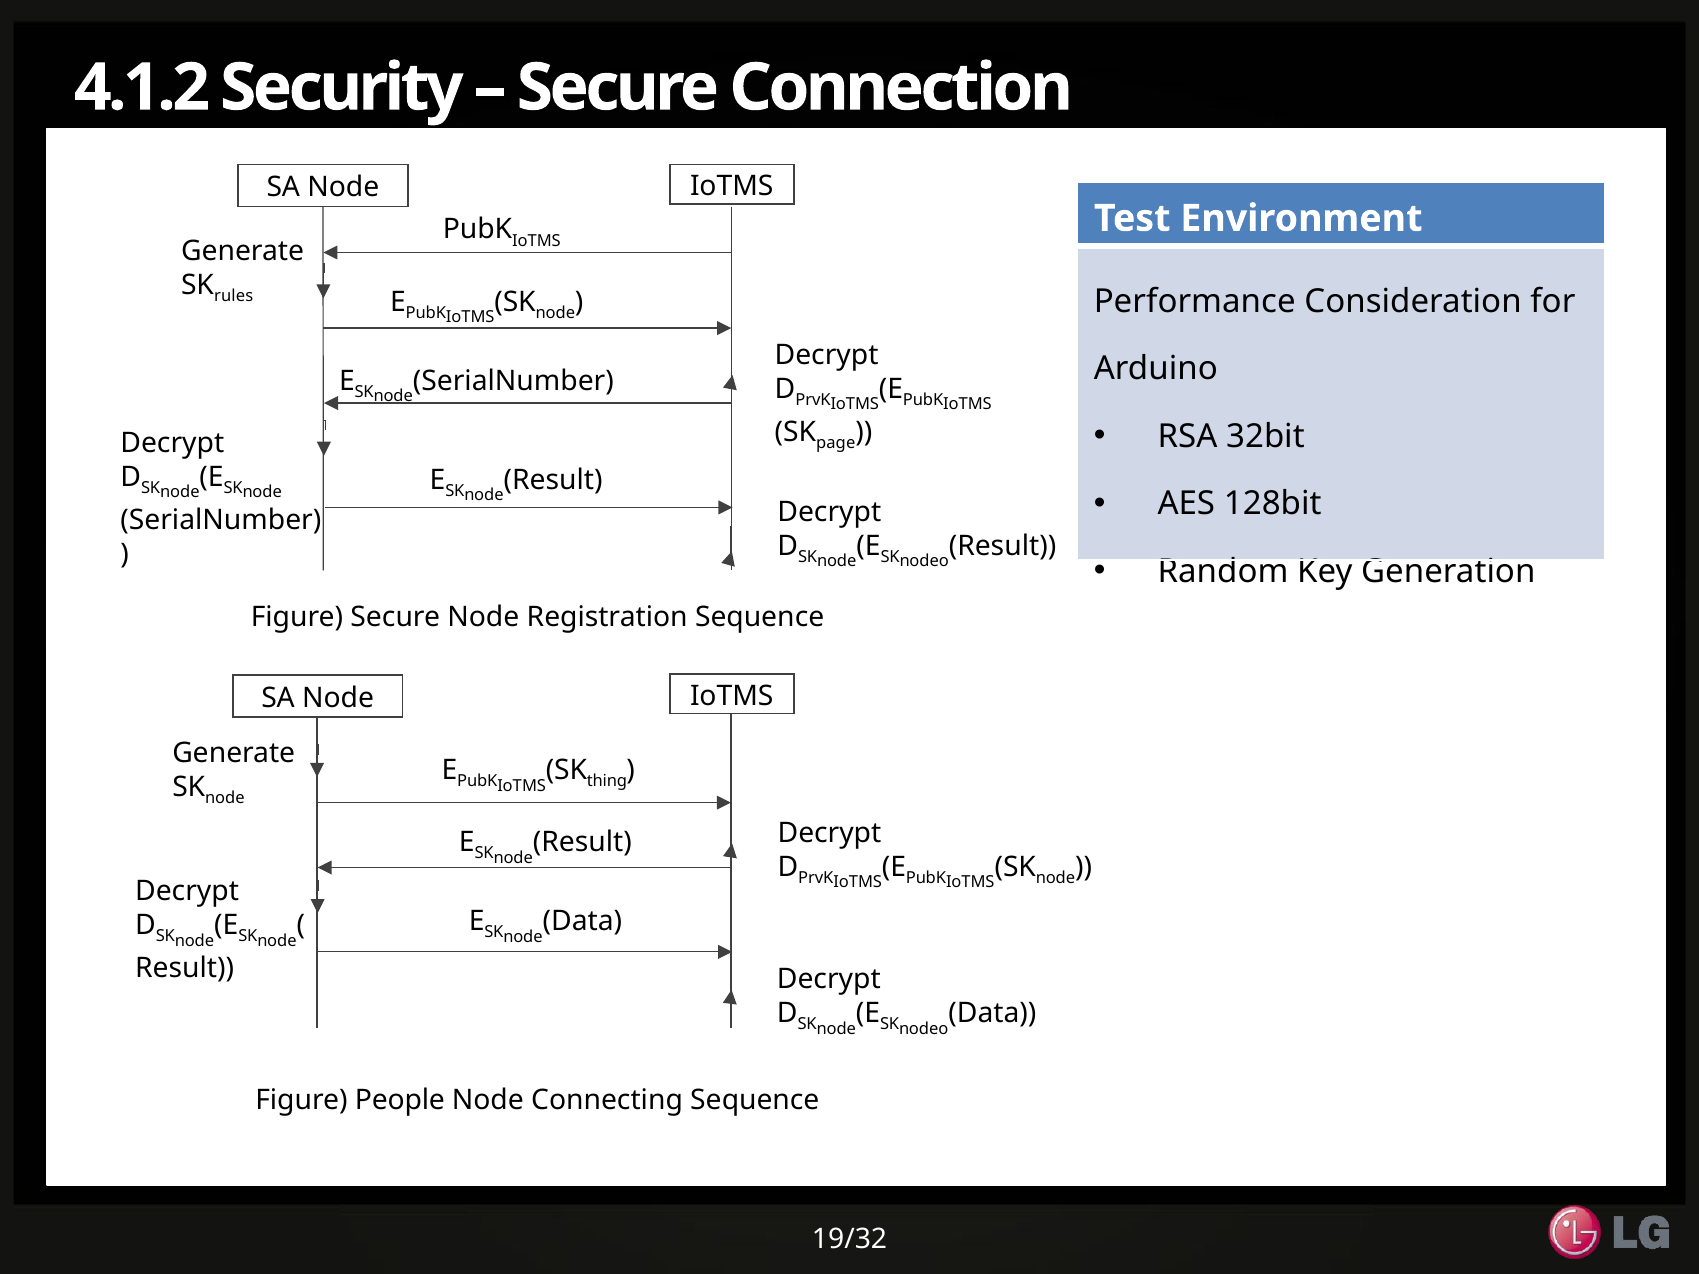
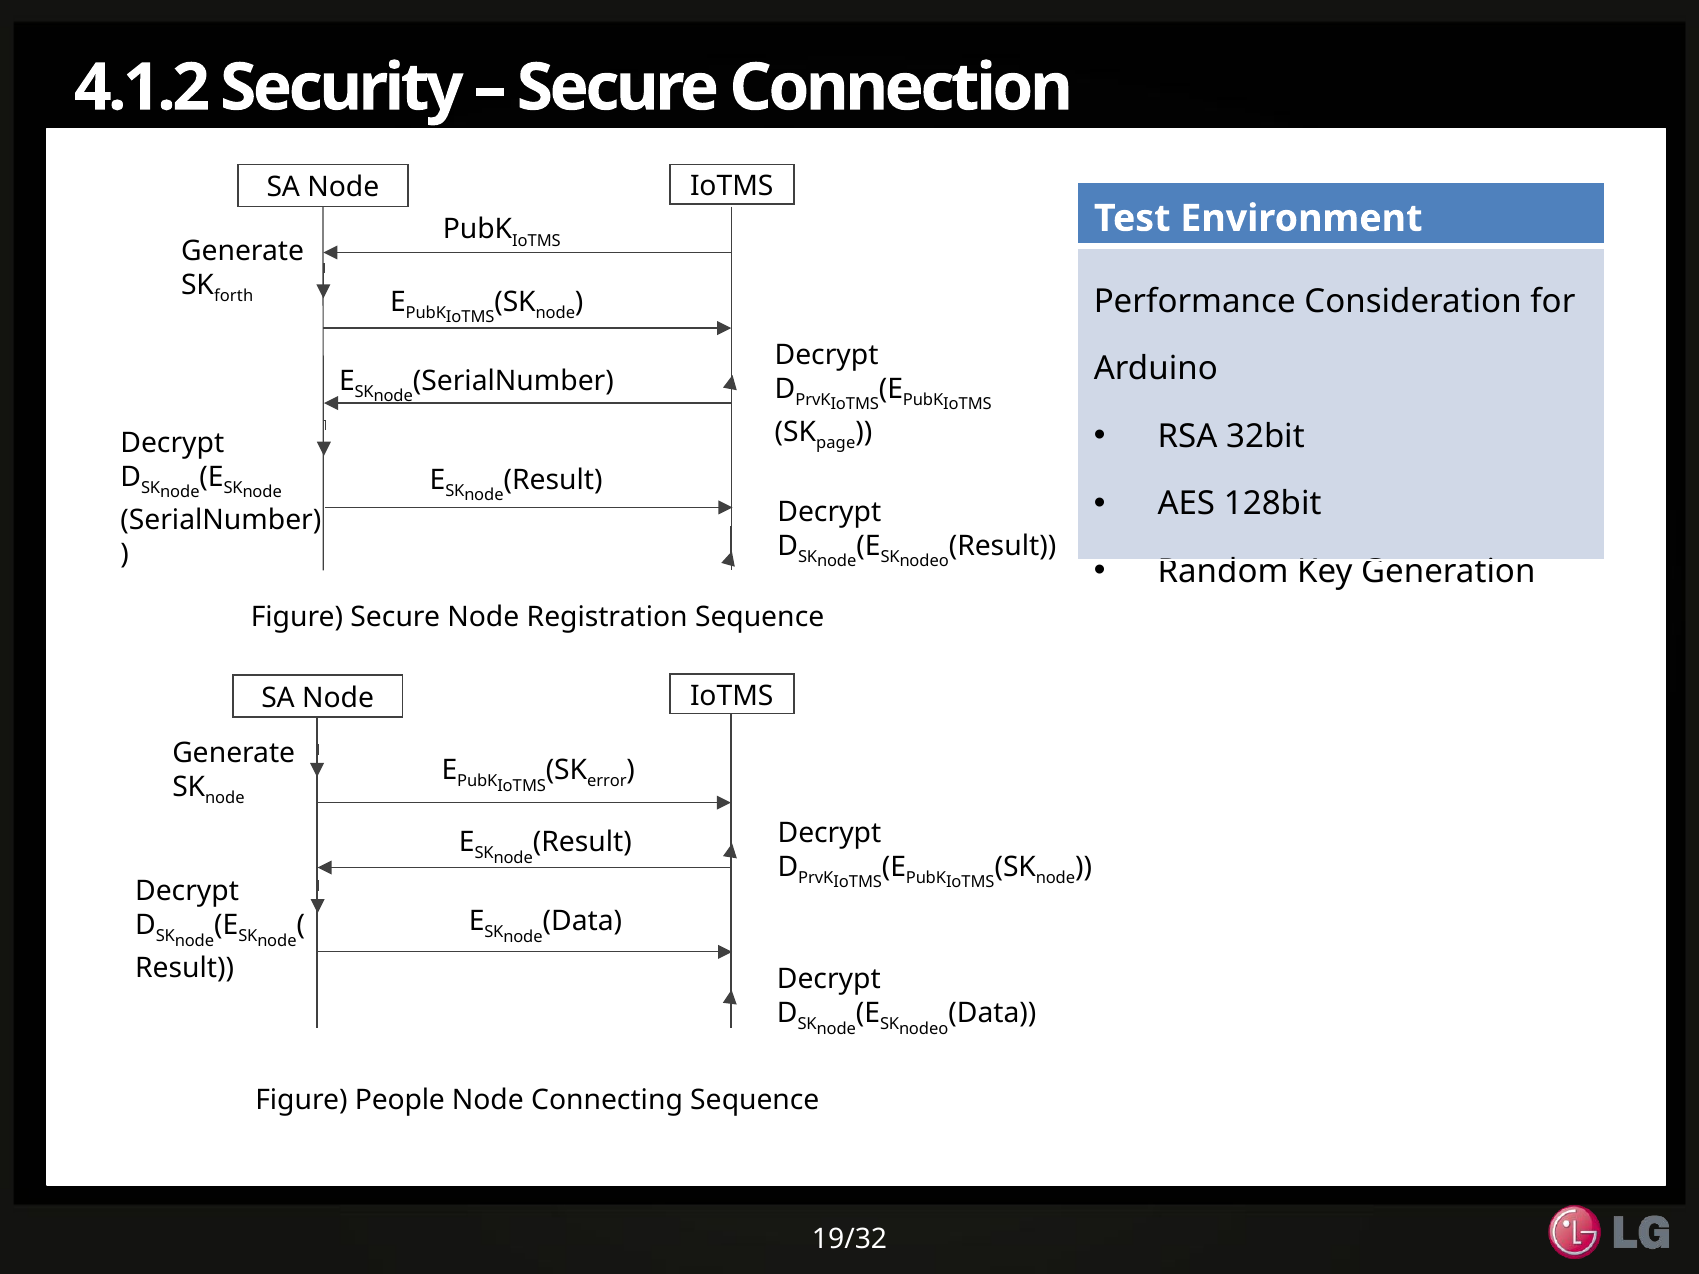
rules: rules -> forth (234, 296)
thing: thing -> error (607, 782)
